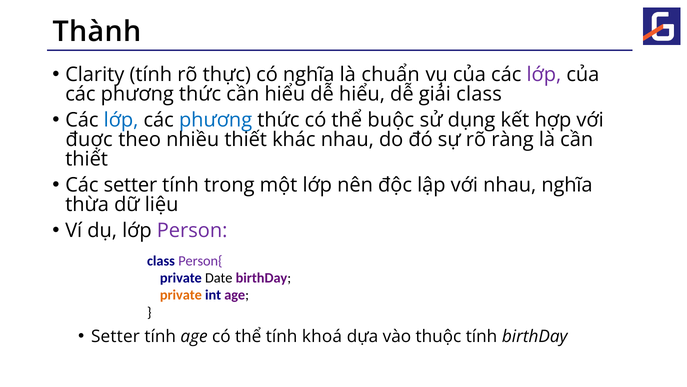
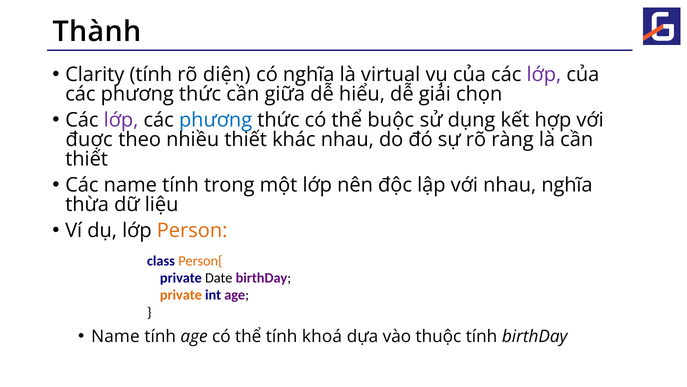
thực: thực -> diện (227, 75)
chuẩn: chuẩn -> virtual (391, 75)
cần hiểu: hiểu -> giữa (285, 94)
giải class: class -> chọn (479, 94)
lớp colour: blue -> purple (121, 120)
Các setter: setter -> name (130, 185)
Person colour: purple -> orange (192, 230)
Person{ colour: purple -> orange (200, 260)
Setter: Setter -> Name (115, 336)
